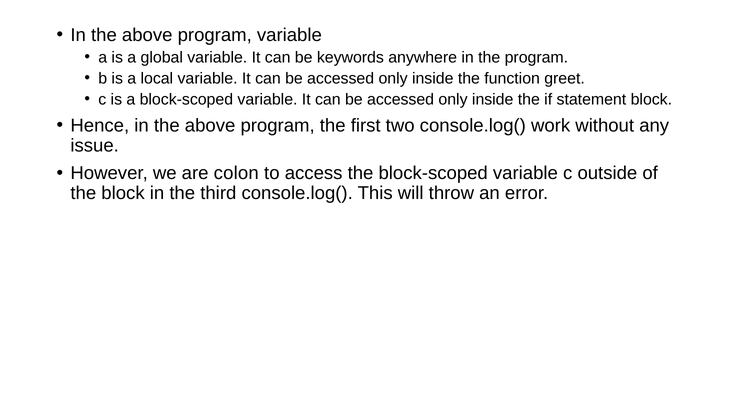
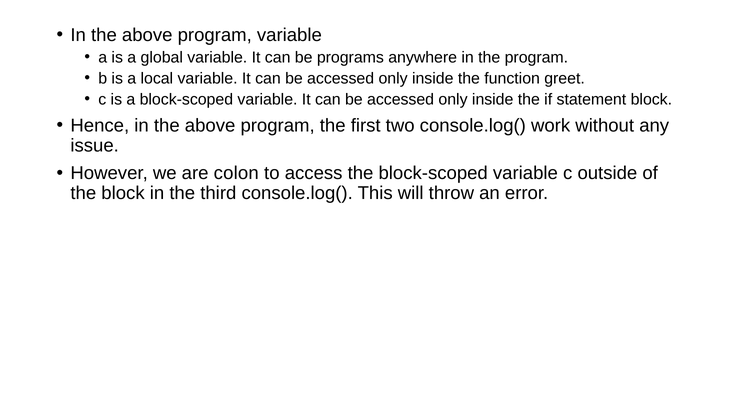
keywords: keywords -> programs (350, 57)
